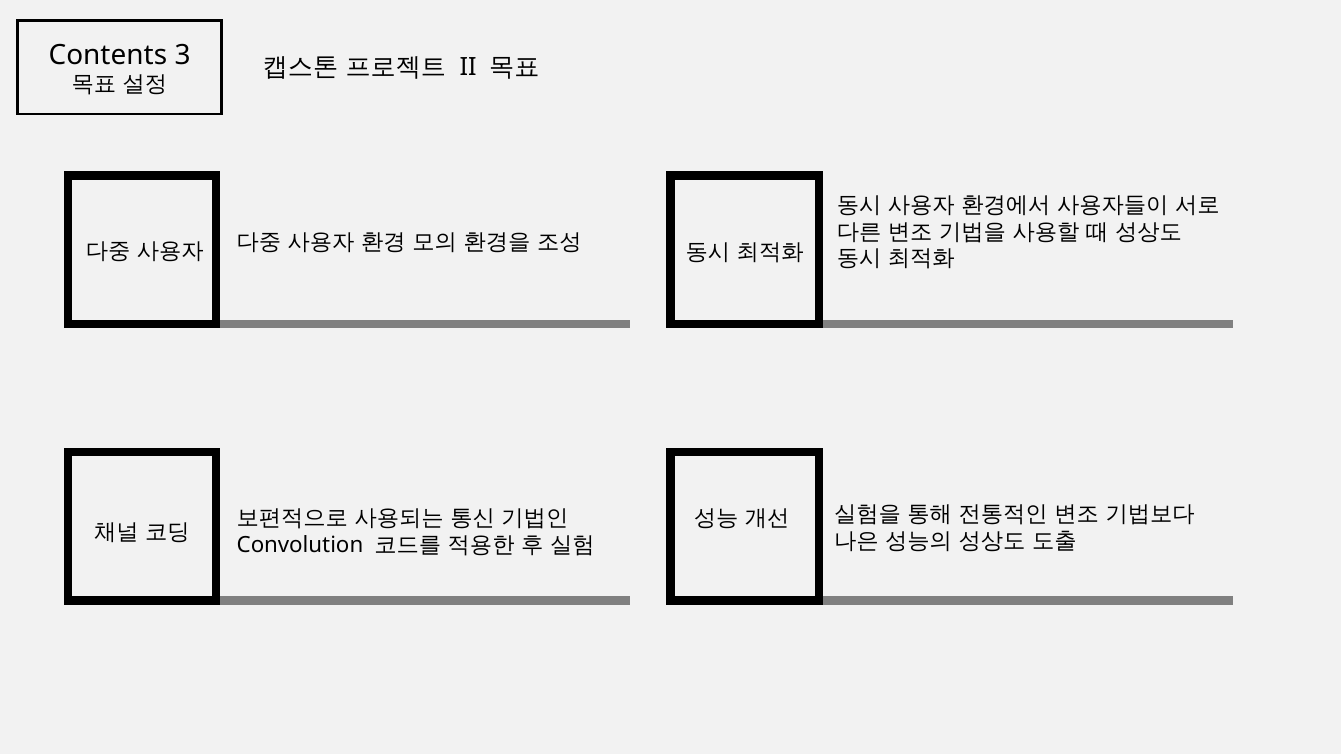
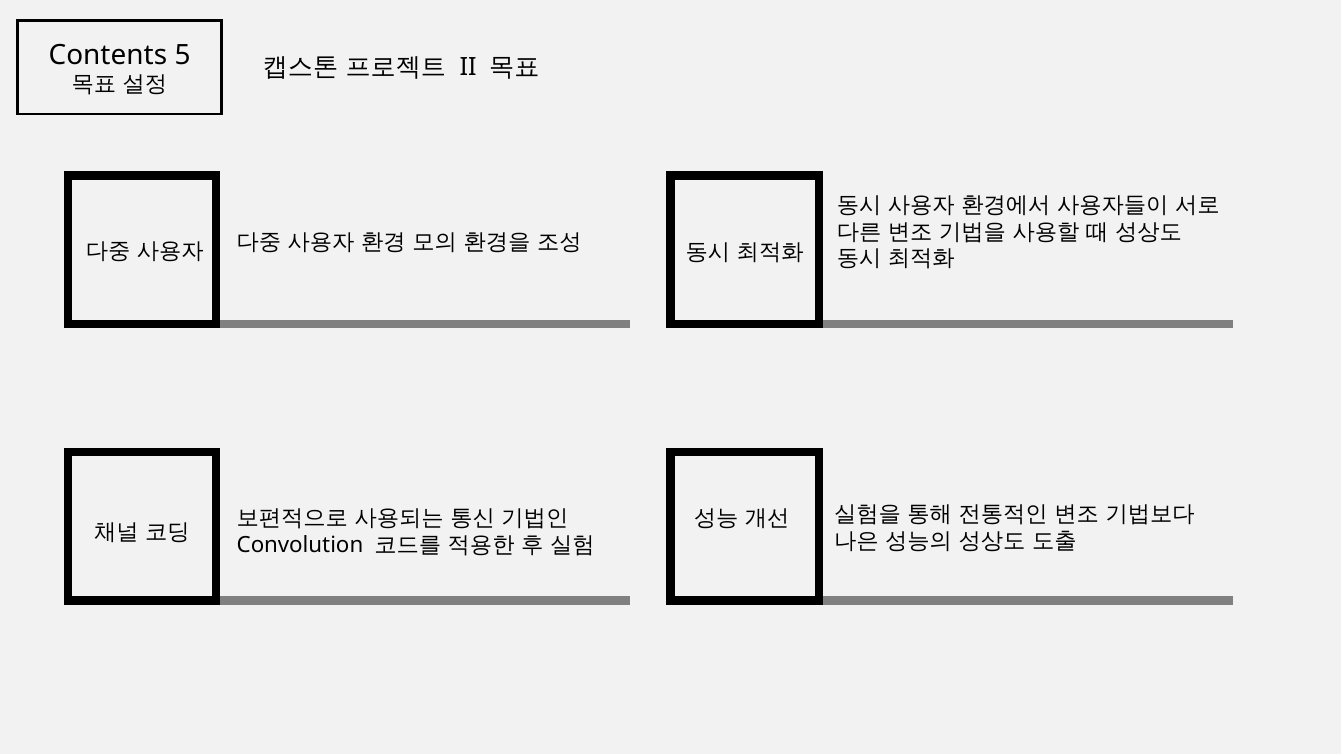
3: 3 -> 5 (183, 55)
